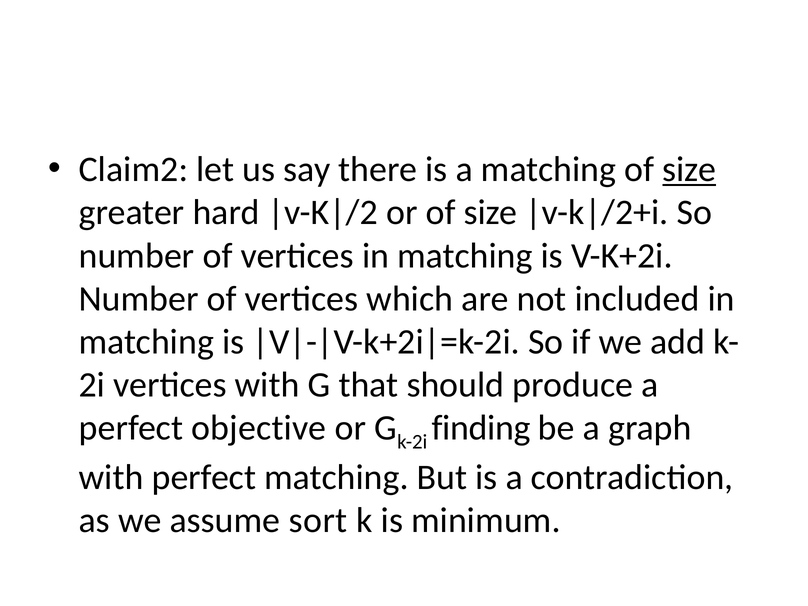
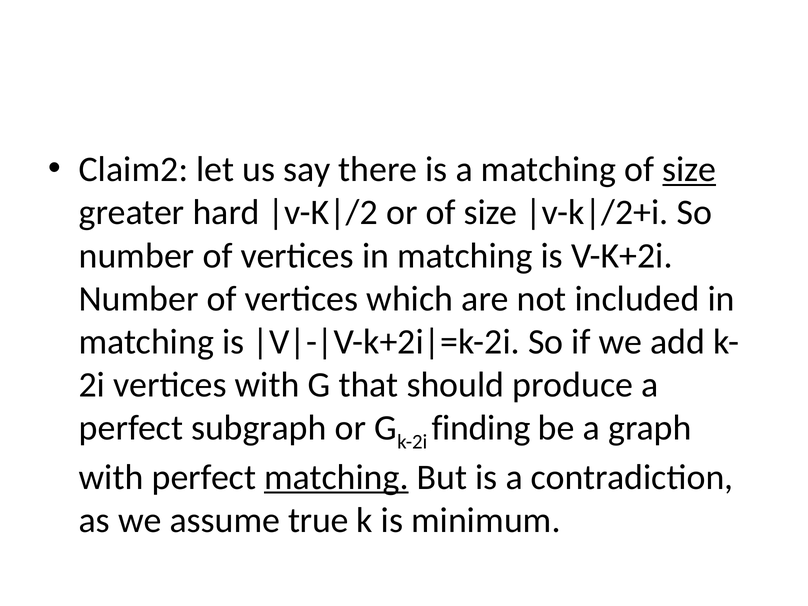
objective: objective -> subgraph (259, 428)
matching underline: none -> present (336, 477)
sort: sort -> true (318, 520)
